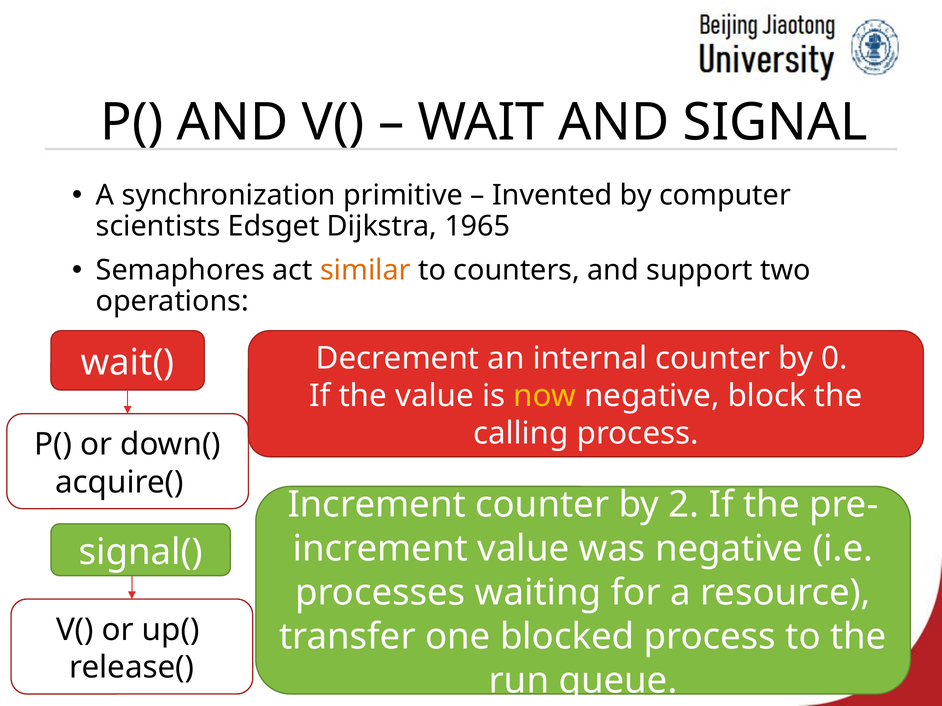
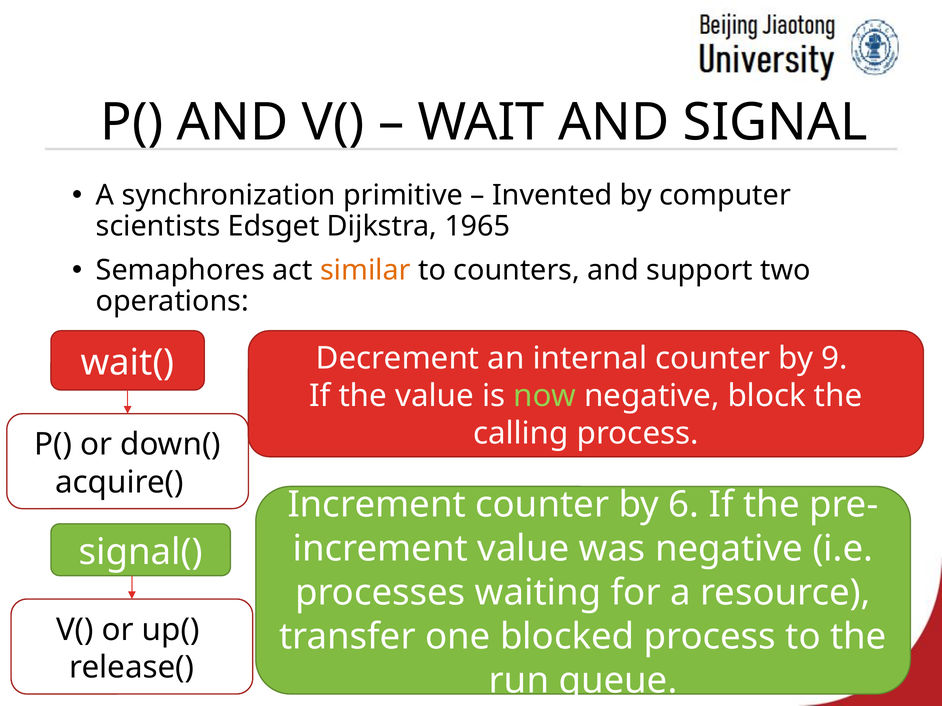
0: 0 -> 9 (834, 358)
now colour: yellow -> light green (545, 396)
2: 2 -> 6 (684, 505)
